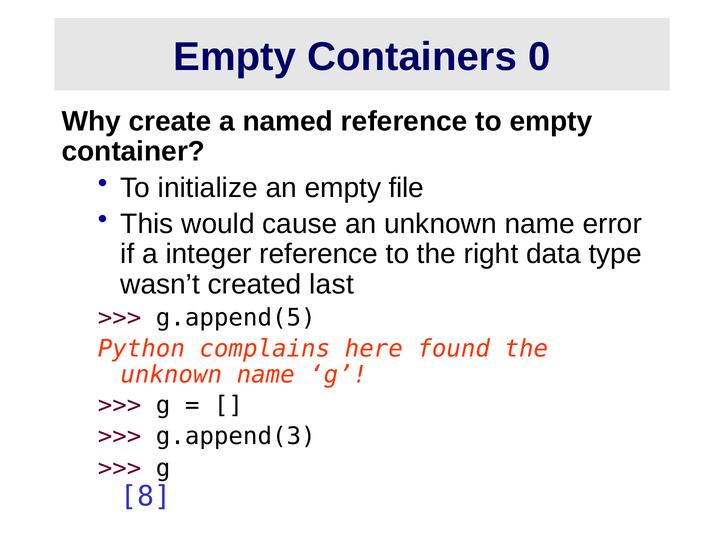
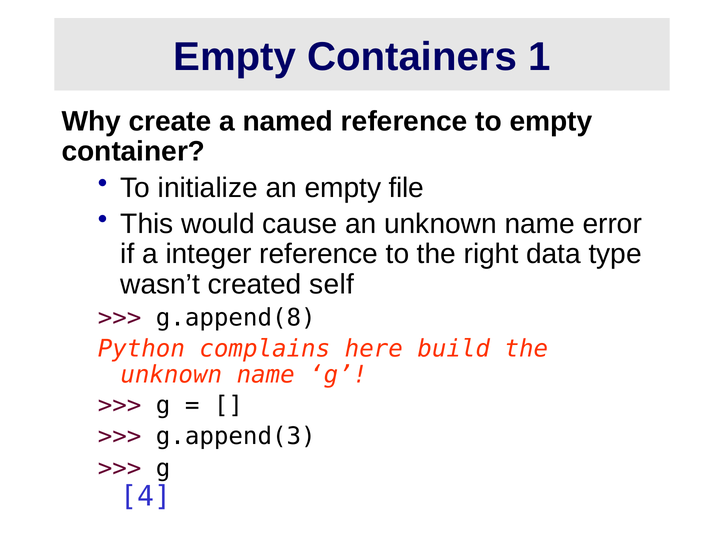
0: 0 -> 1 (539, 57)
last: last -> self (332, 285)
g.append(5: g.append(5 -> g.append(8 (236, 318)
found: found -> build (454, 349)
8: 8 -> 4 (146, 496)
